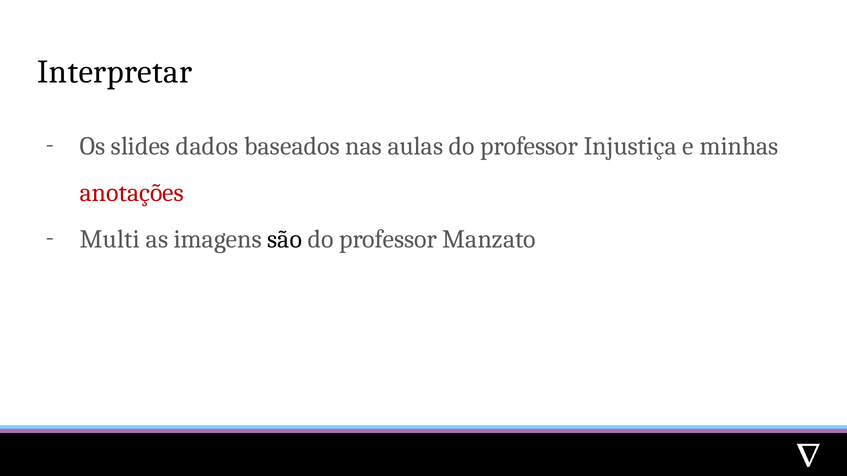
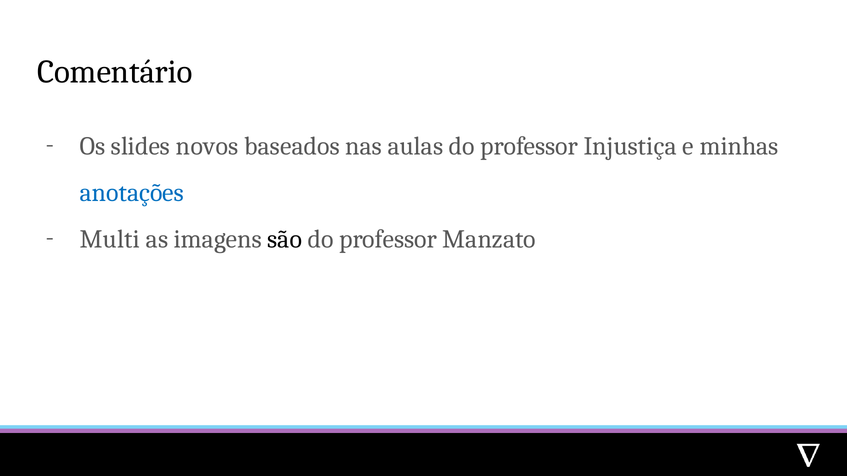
Interpretar: Interpretar -> Comentário (115, 72)
dados: dados -> novos (207, 146)
anotações colour: red -> blue (132, 193)
